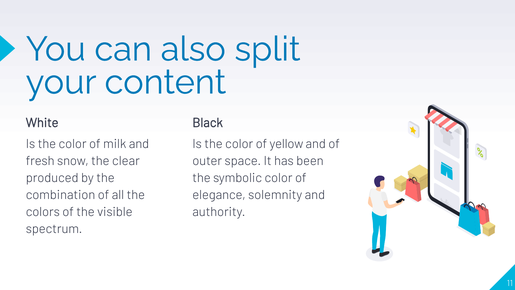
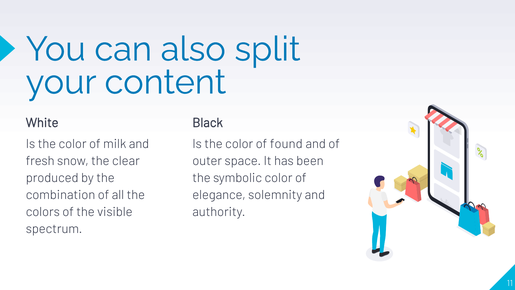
yellow: yellow -> found (286, 144)
